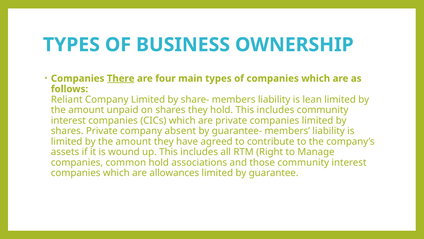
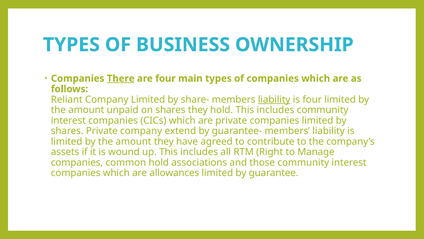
liability underline: none -> present (274, 99)
is lean: lean -> four (312, 99)
absent: absent -> extend (180, 131)
